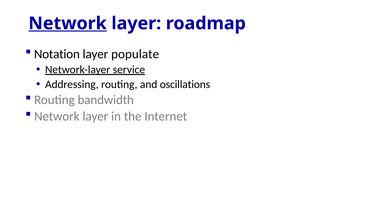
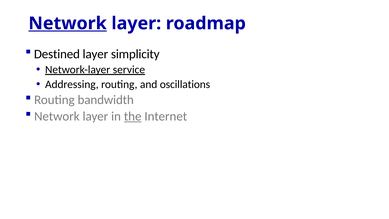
Notation: Notation -> Destined (57, 54)
populate: populate -> simplicity (135, 54)
the underline: none -> present (133, 116)
